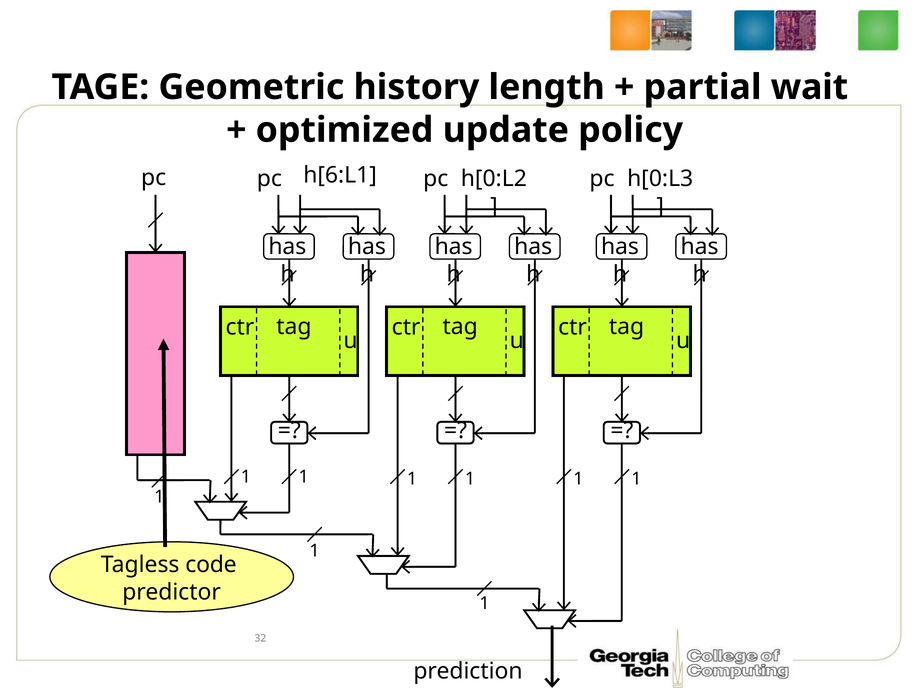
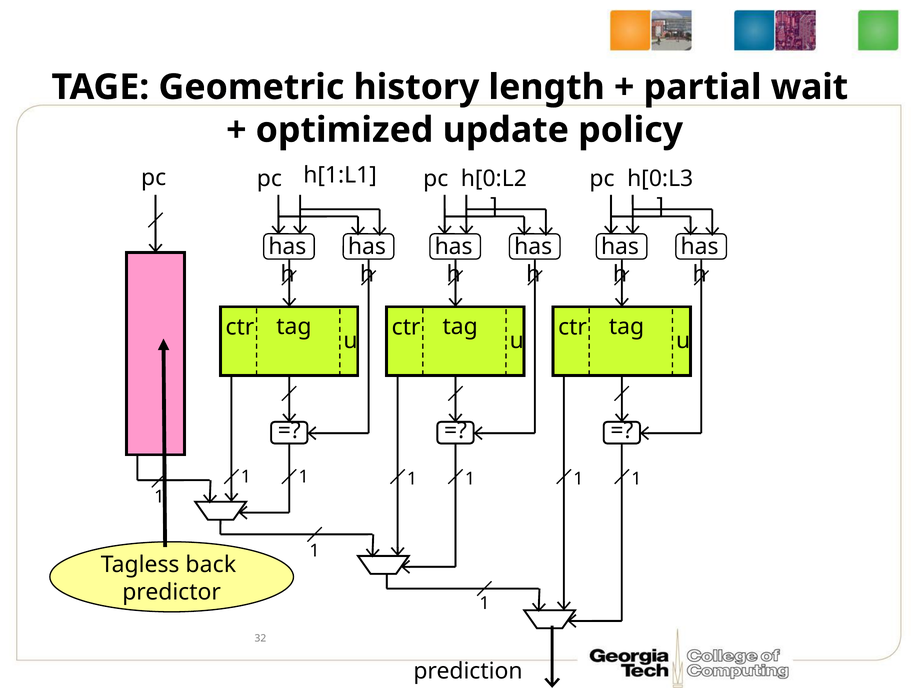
h[6:L1: h[6:L1 -> h[1:L1 (340, 175)
code: code -> back (211, 565)
